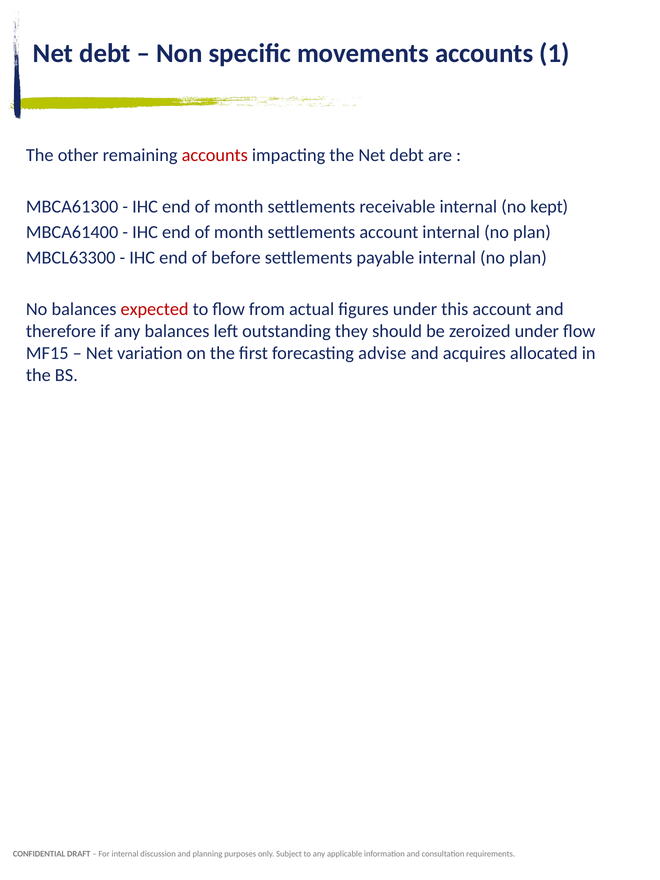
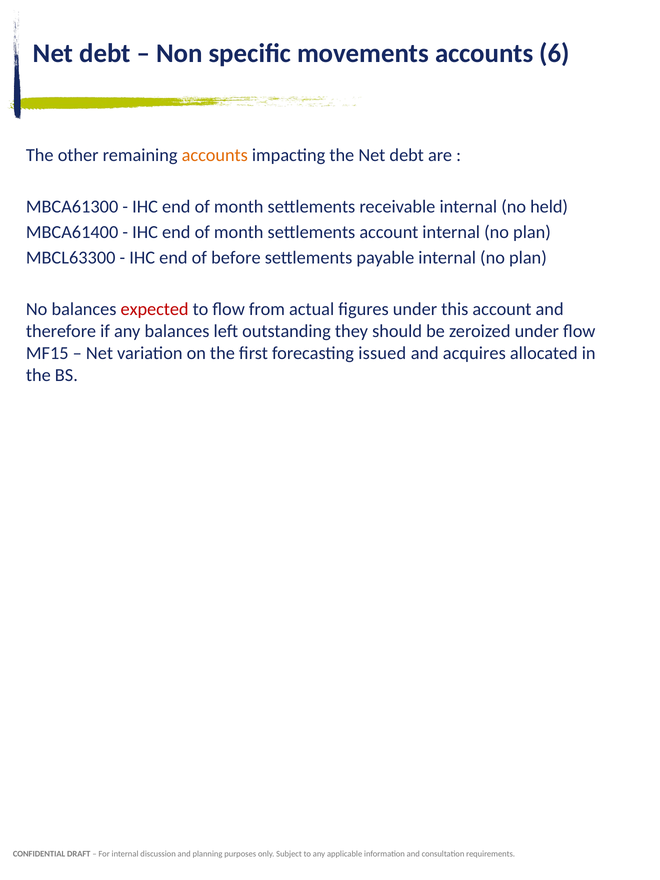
1: 1 -> 6 (555, 54)
accounts colour: red -> orange (215, 155)
kept: kept -> held (549, 207)
advise: advise -> issued (382, 353)
